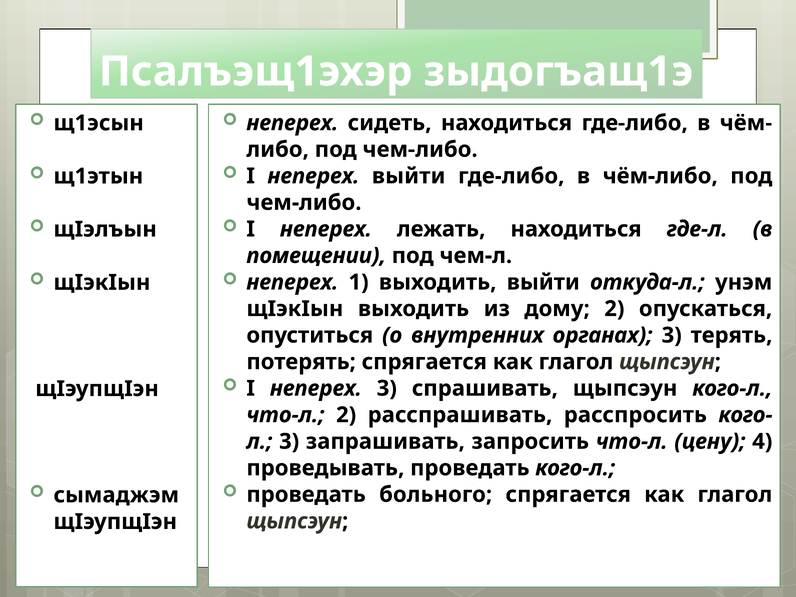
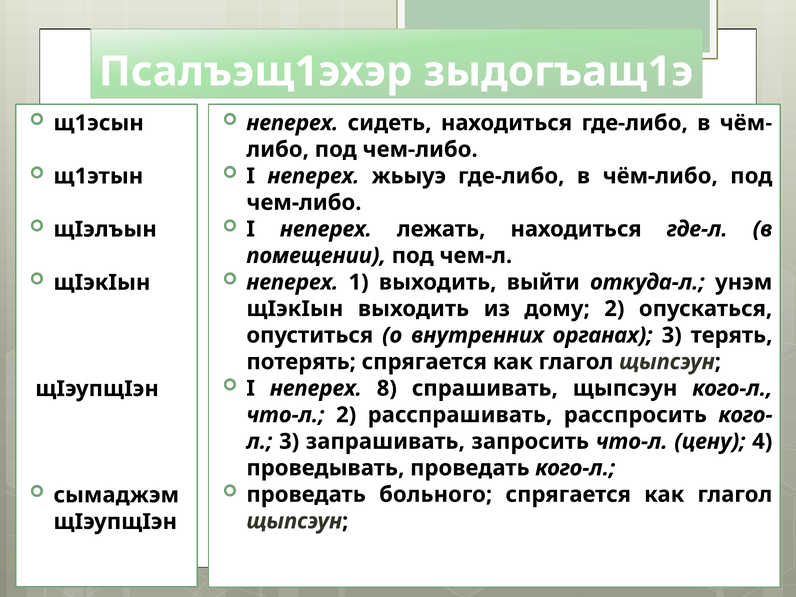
неперех выйти: выйти -> жьыуэ (409, 176)
неперех 3: 3 -> 8 (387, 388)
